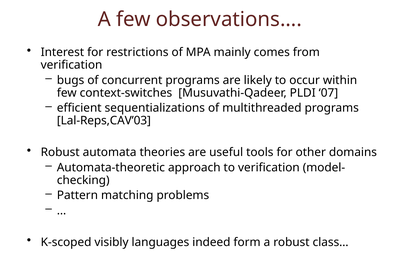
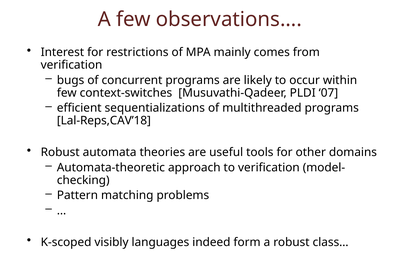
Lal-Reps,CAV’03: Lal-Reps,CAV’03 -> Lal-Reps,CAV’18 (104, 121)
